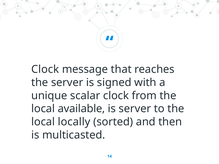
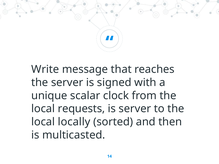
Clock: Clock -> Write (45, 69)
available: available -> requests (81, 109)
